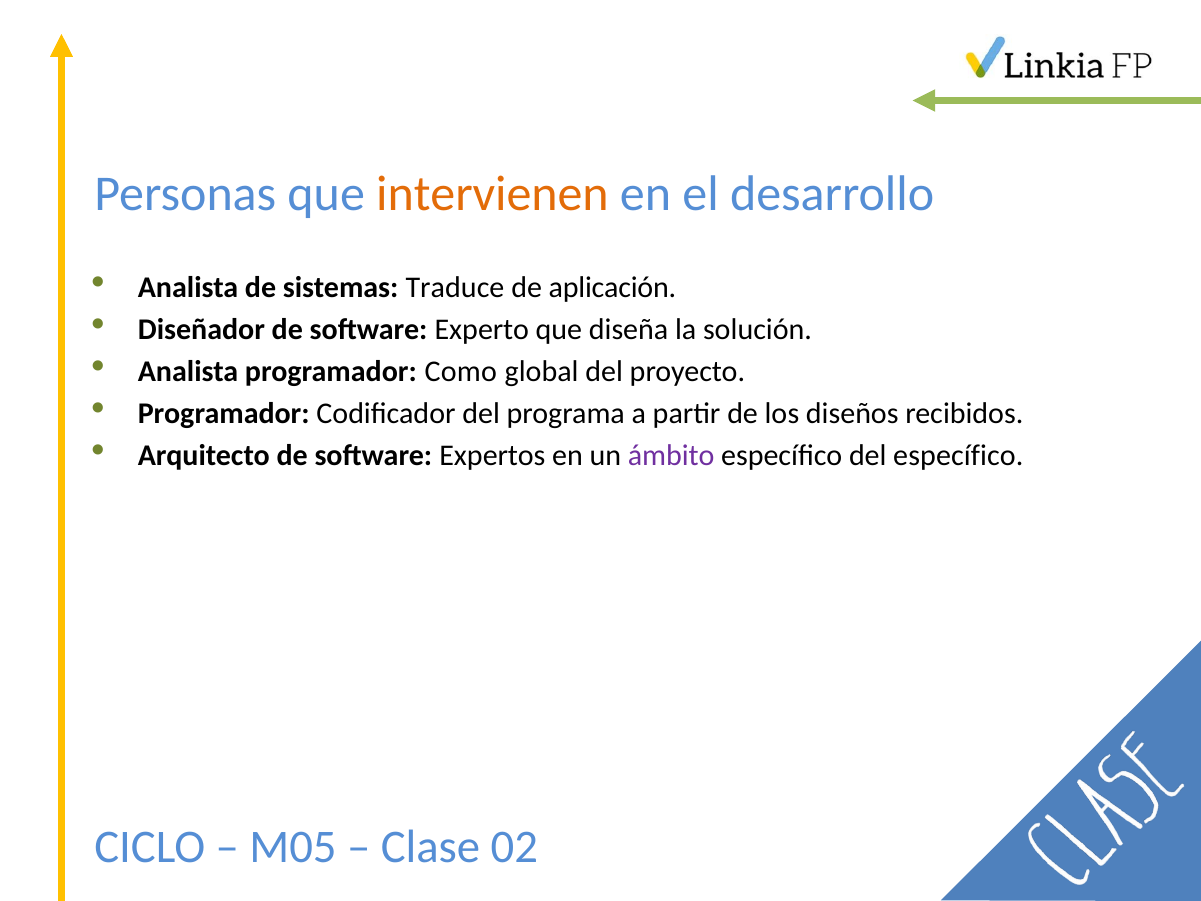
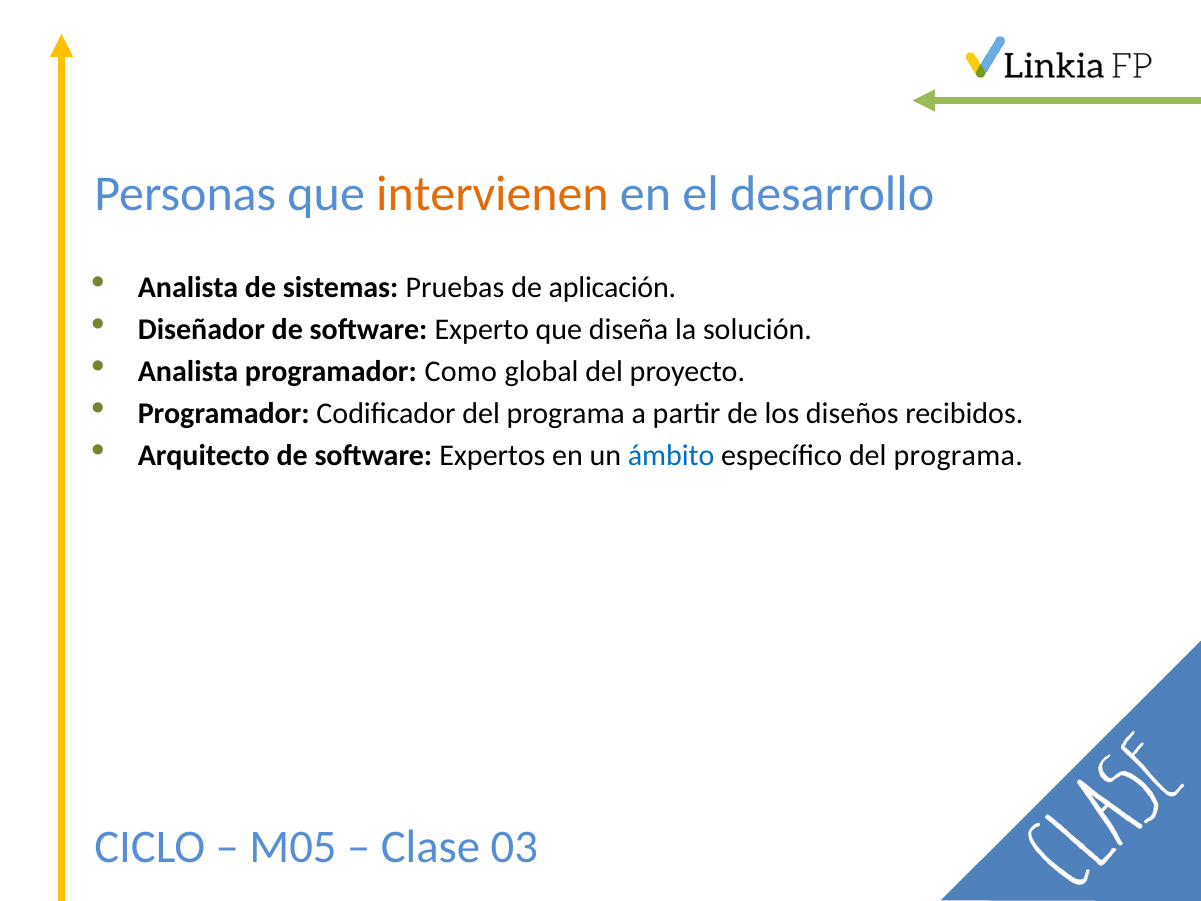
Traduce: Traduce -> Pruebas (455, 287)
ámbito colour: purple -> blue (671, 456)
específico del específico: específico -> programa (958, 456)
02: 02 -> 03 (514, 847)
